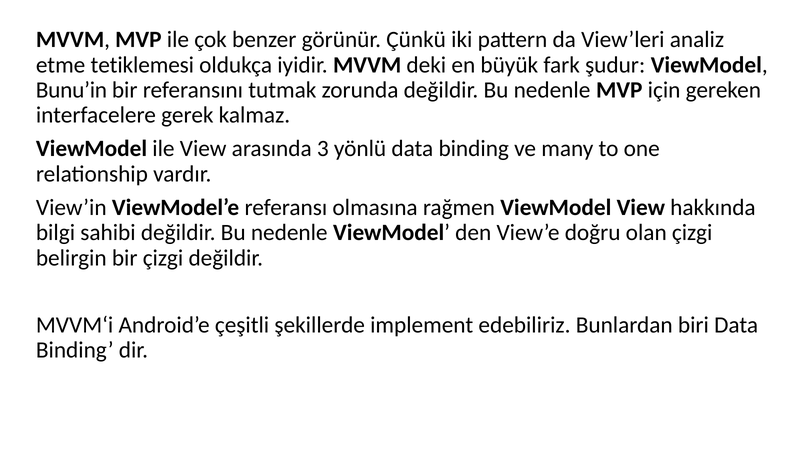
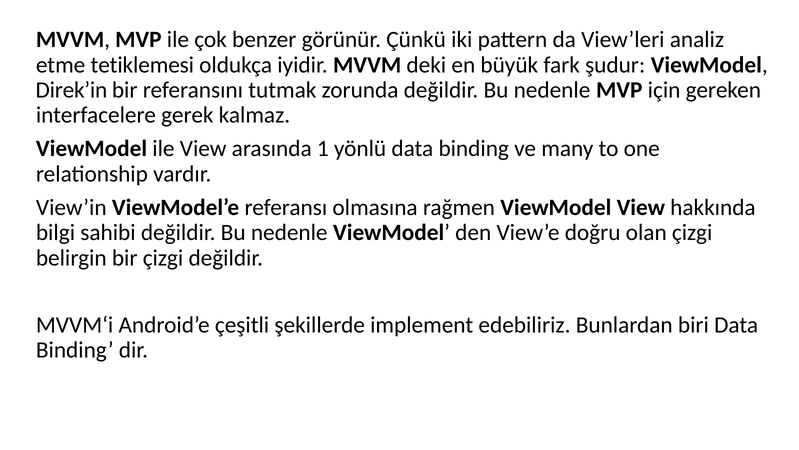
Bunu’in: Bunu’in -> Direk’in (71, 90)
3: 3 -> 1 (323, 149)
